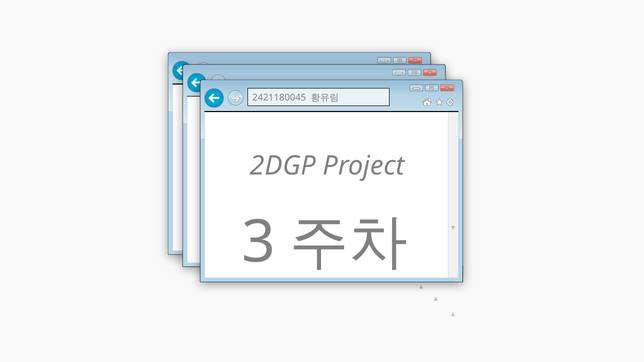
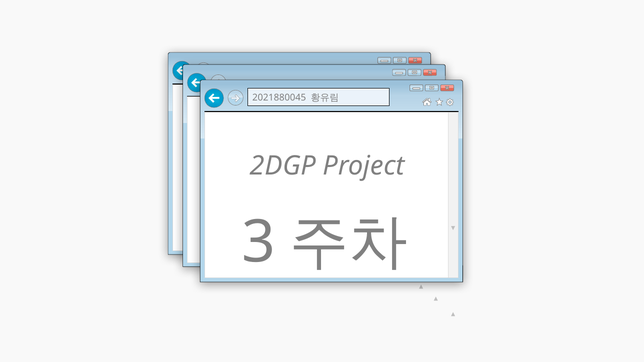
2421180045: 2421180045 -> 2021880045 (279, 98)
